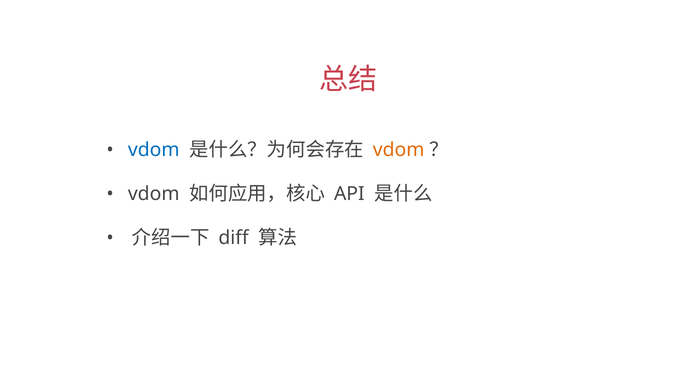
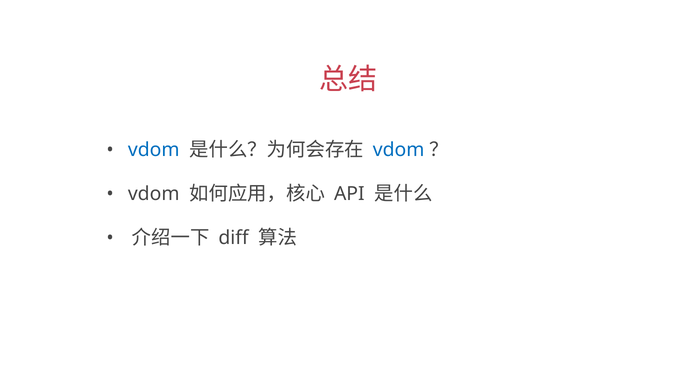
vdom colour: orange -> blue (399, 150)
